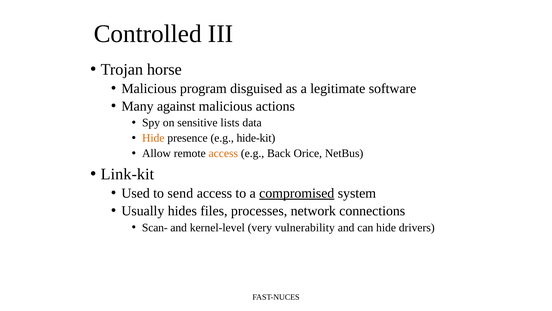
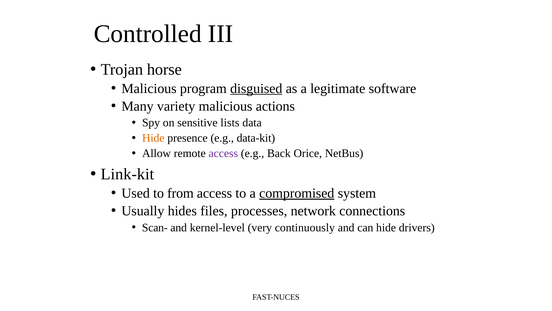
disguised underline: none -> present (256, 88)
against: against -> variety (176, 106)
hide-kit: hide-kit -> data-kit (256, 138)
access colour: orange -> purple (223, 153)
send: send -> from (180, 193)
vulnerability: vulnerability -> continuously (305, 227)
